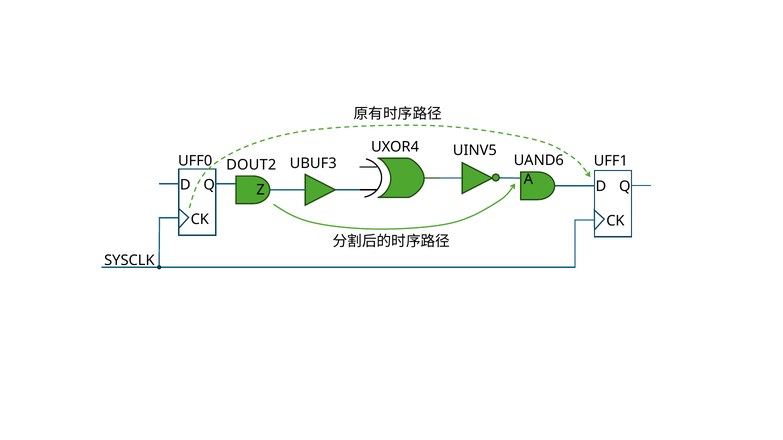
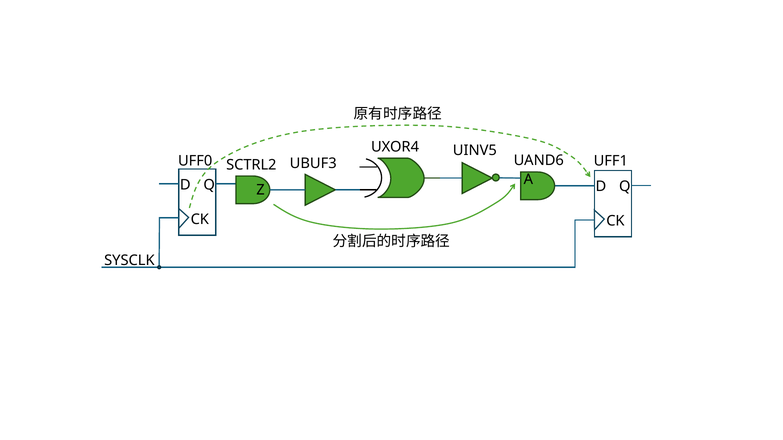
DOUT2: DOUT2 -> SCTRL2 (251, 165)
